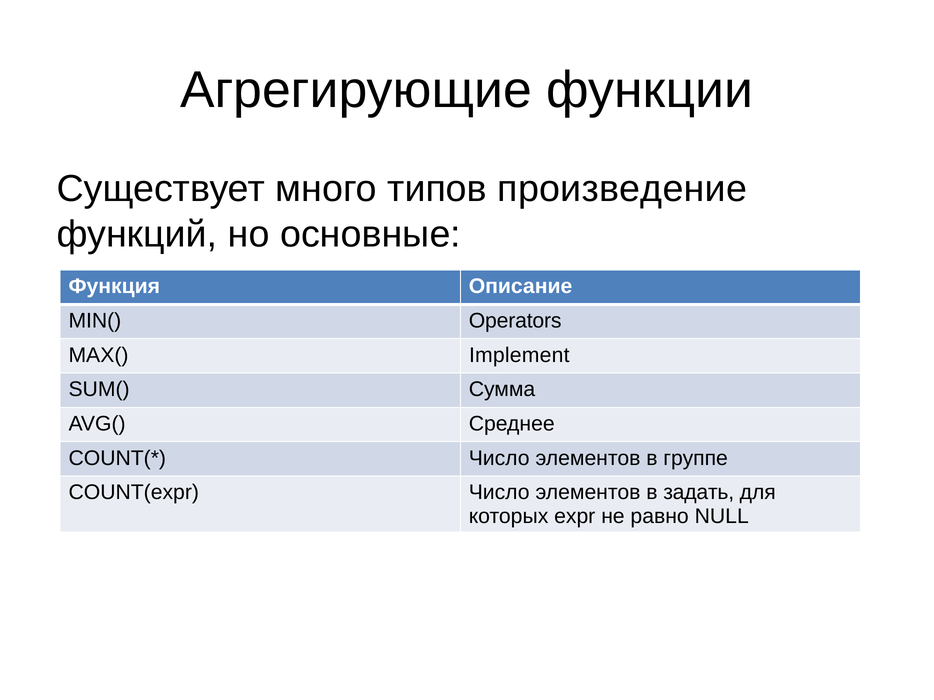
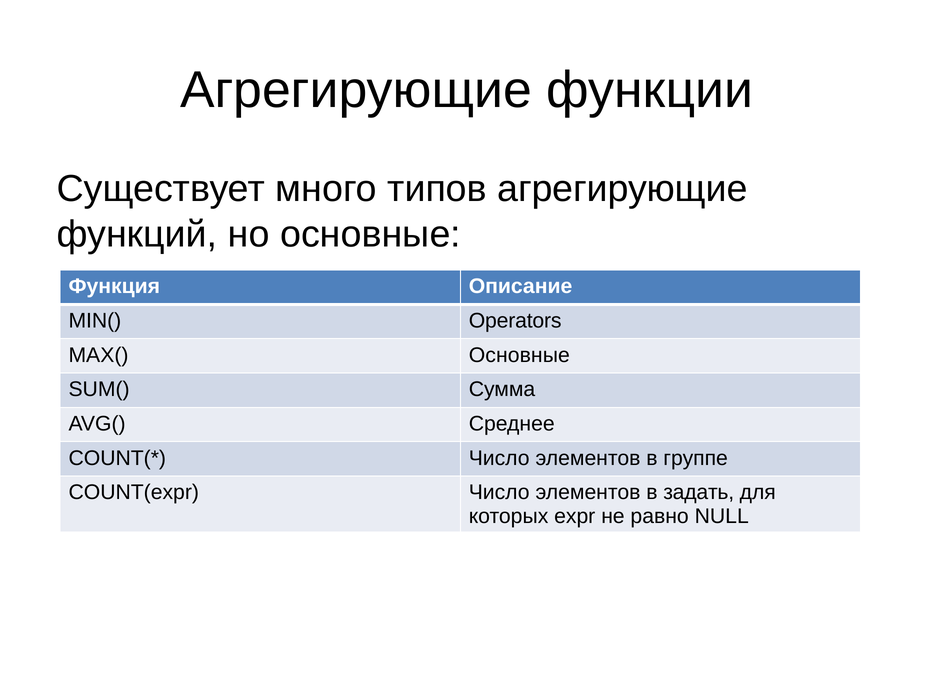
типов произведение: произведение -> агрегирующие (622, 189)
MAX( Implement: Implement -> Основные (519, 355)
